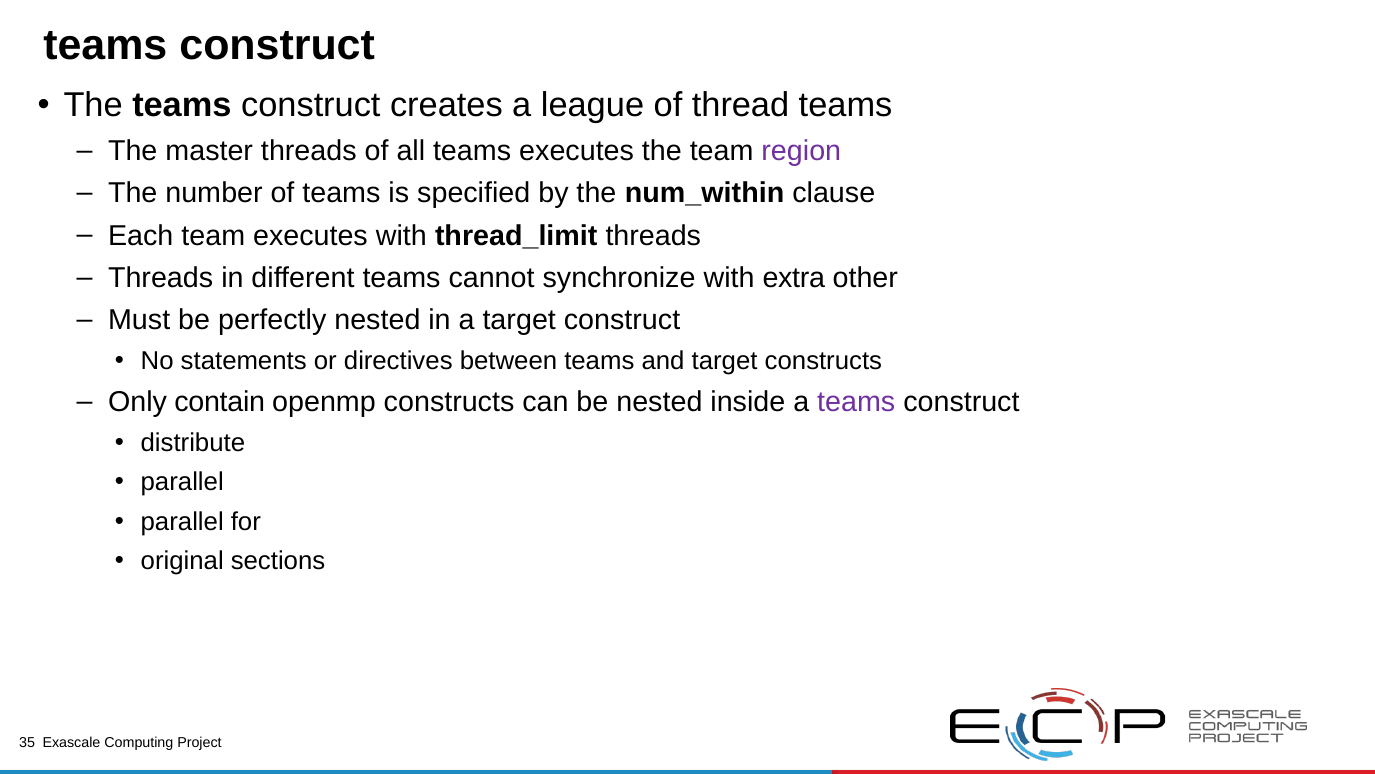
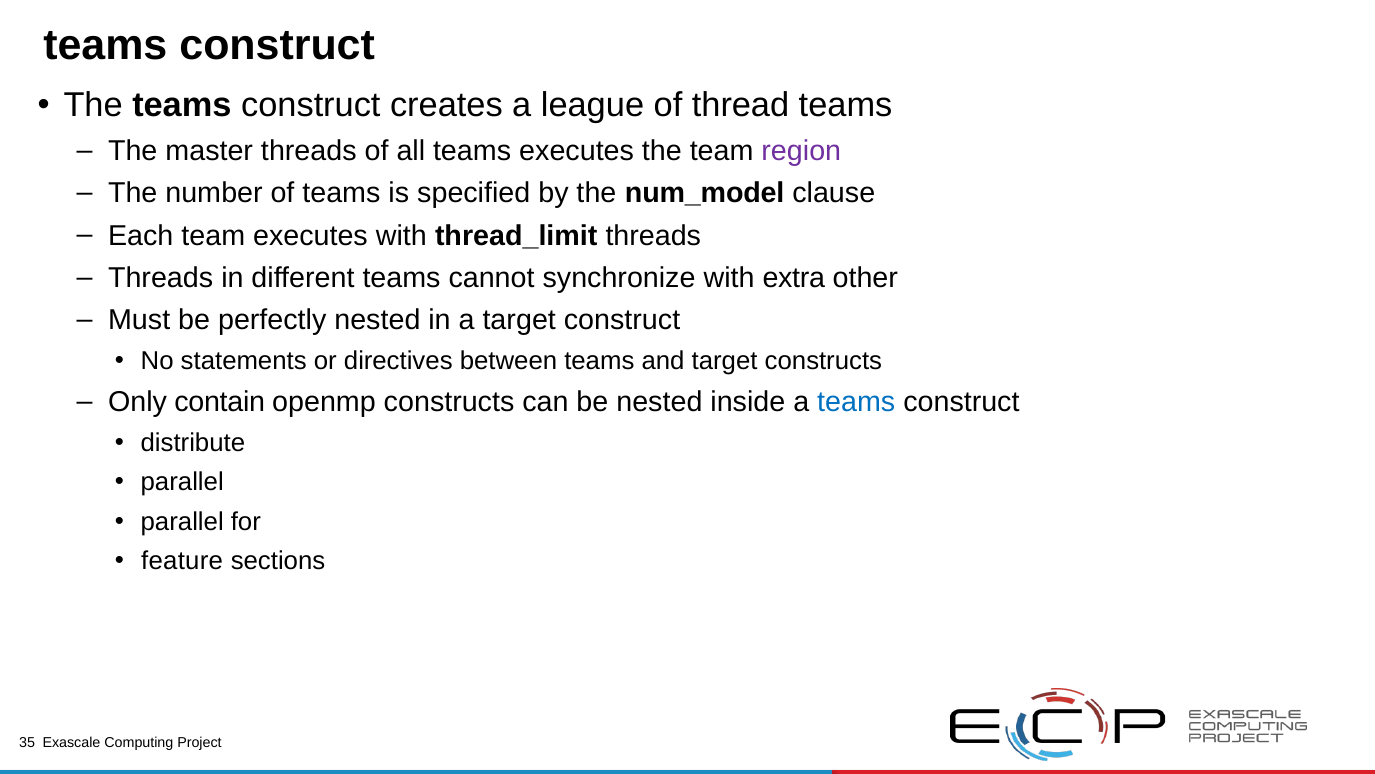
num_within: num_within -> num_model (705, 193)
teams colour: purple -> blue (856, 402)
original: original -> feature (182, 561)
